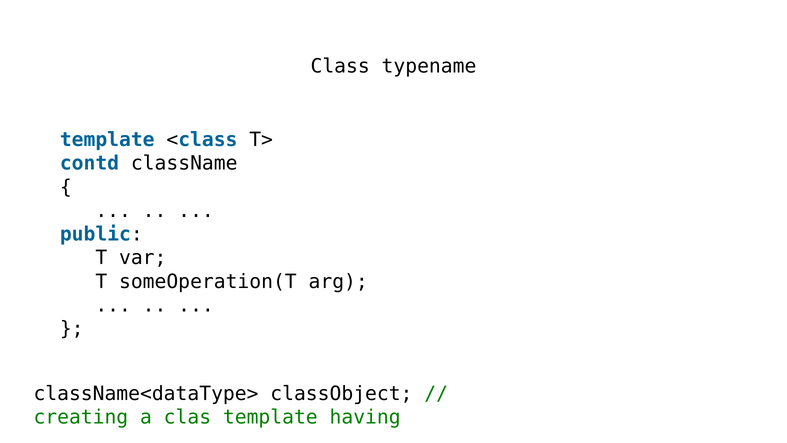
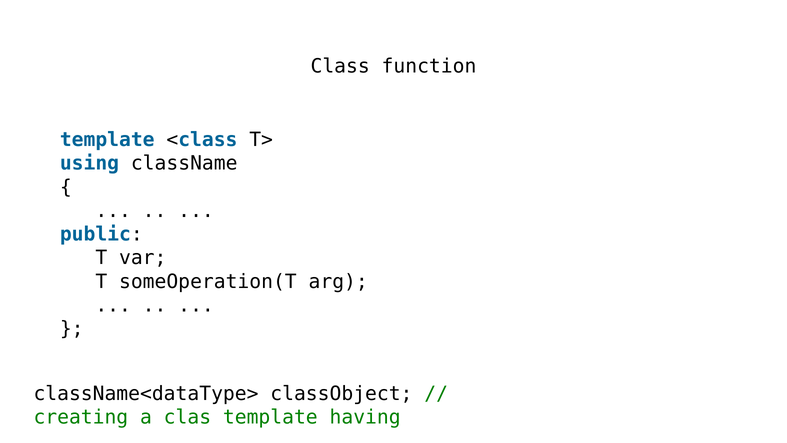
typename: typename -> function (429, 66)
contd: contd -> using (89, 163)
